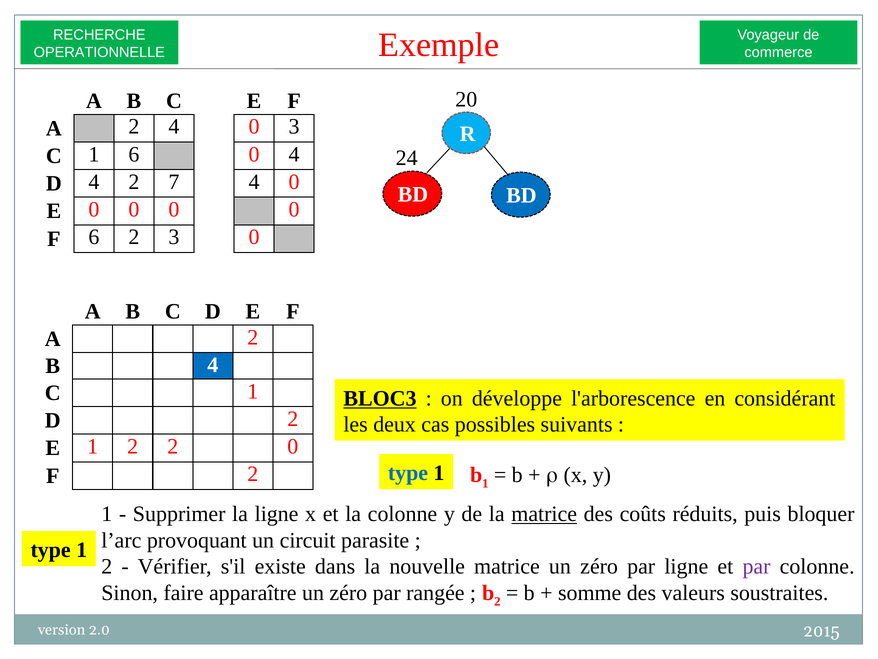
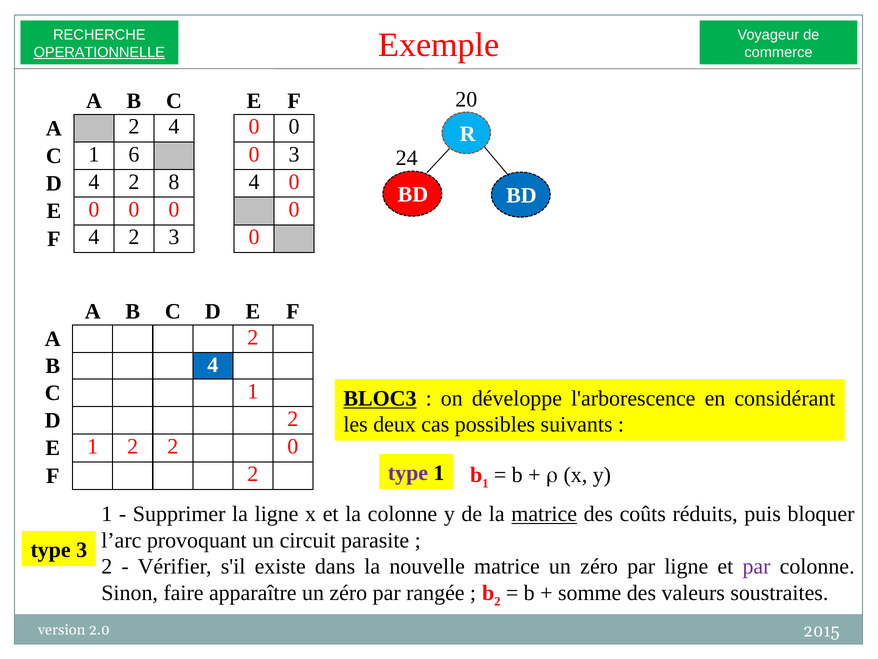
OPERATIONNELLE underline: none -> present (99, 52)
2 0 3: 3 -> 0 (294, 127)
9 0 4: 4 -> 3 (294, 154)
7: 7 -> 8 (174, 182)
F 6: 6 -> 4 (94, 237)
type colour: blue -> purple (408, 473)
1: 1 -> 3 (82, 550)
